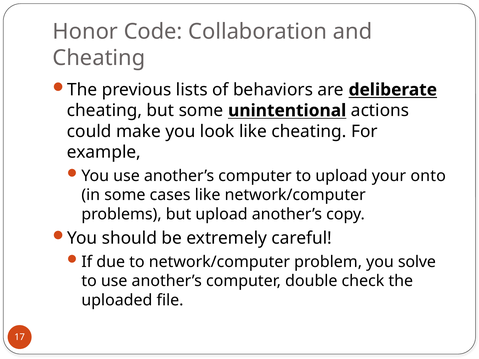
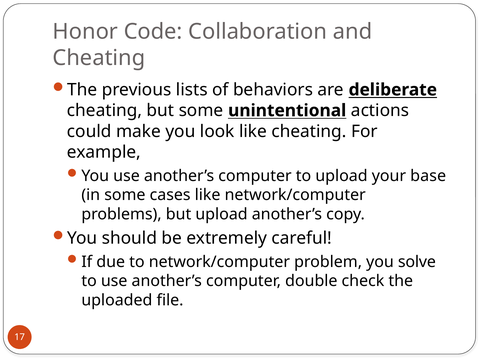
onto: onto -> base (428, 176)
